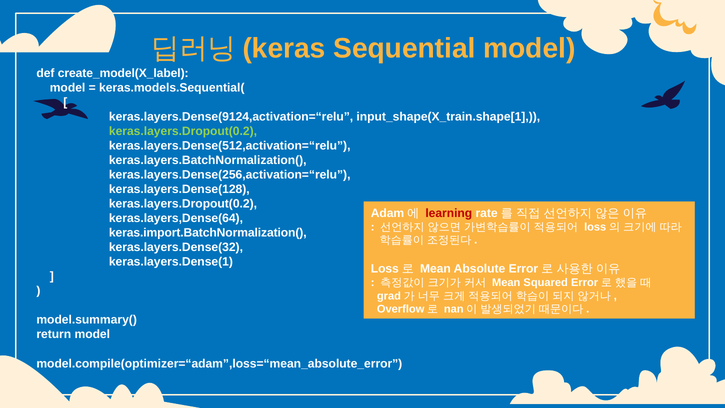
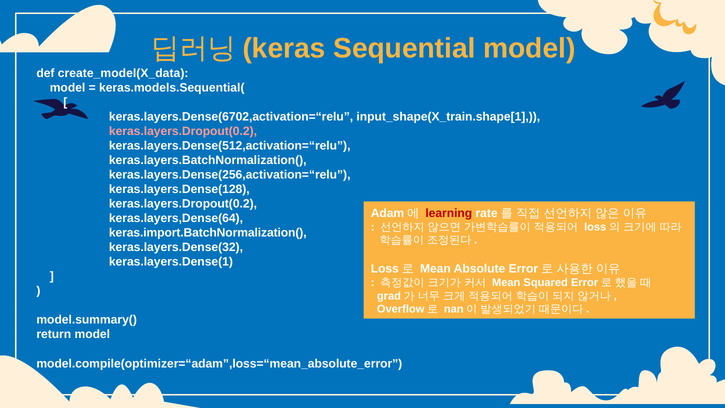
create_model(X_label: create_model(X_label -> create_model(X_data (123, 73)
keras.layers.Dense(9124,activation=“relu: keras.layers.Dense(9124,activation=“relu -> keras.layers.Dense(6702,activation=“relu (231, 117)
keras.layers.Dropout(0.2 colour: light green -> pink (183, 131)
